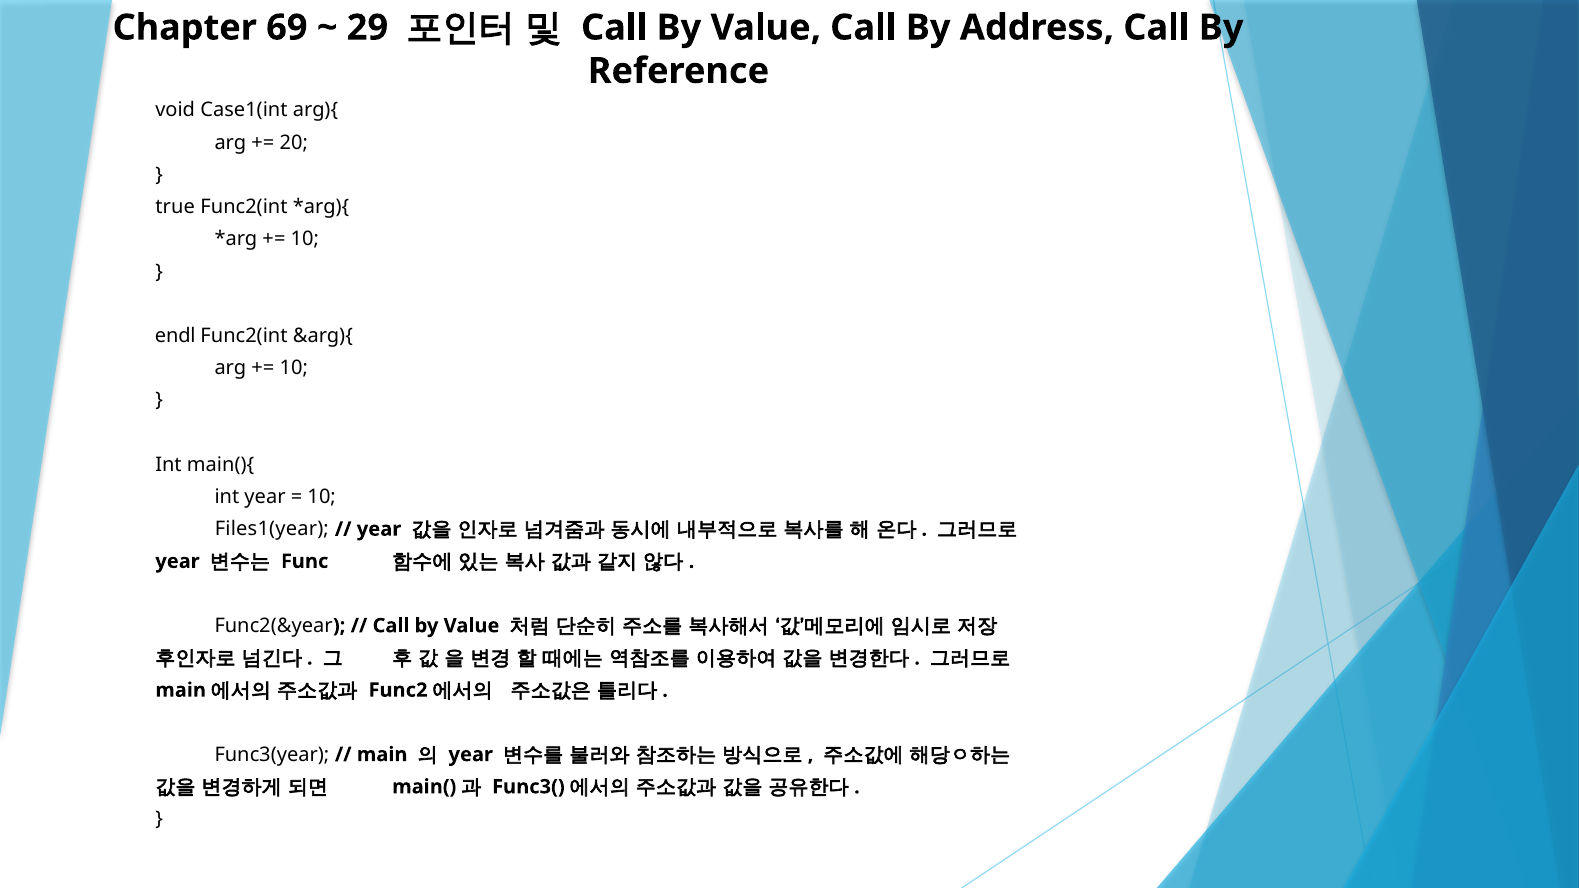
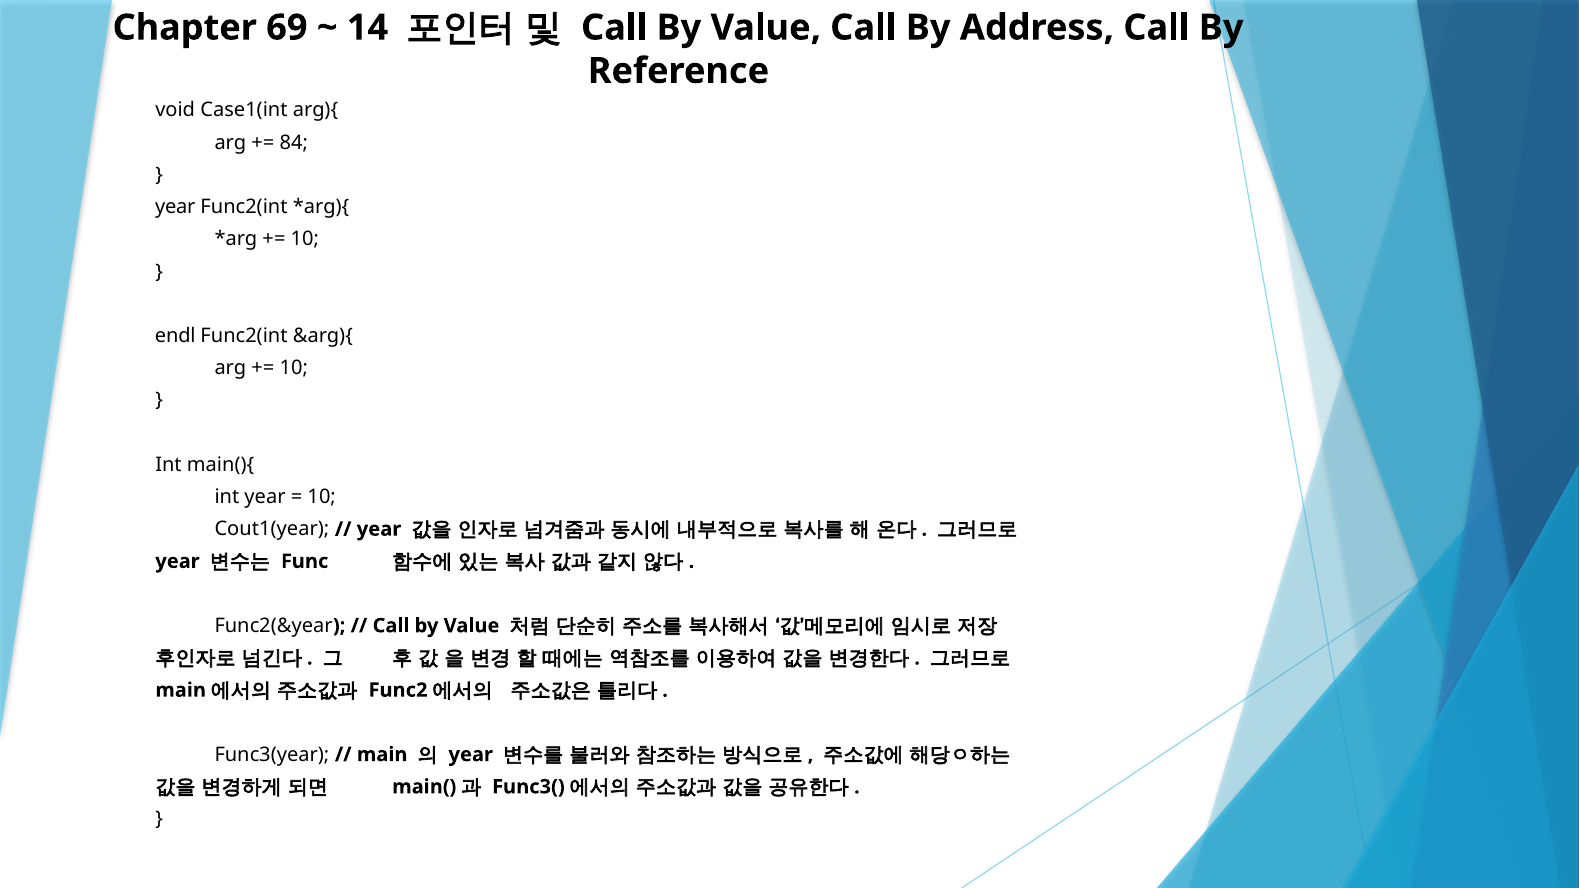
29: 29 -> 14 (367, 28)
20: 20 -> 84 (294, 143)
true: true -> year (175, 207)
Files1(year: Files1(year -> Cout1(year (272, 529)
